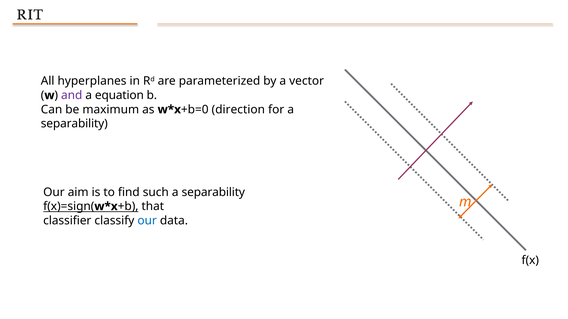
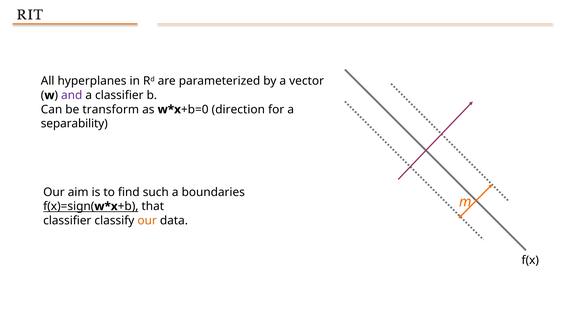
a equation: equation -> classifier (119, 95)
maximum: maximum -> transform (111, 110)
such a separability: separability -> boundaries (213, 192)
our colour: blue -> orange (147, 221)
